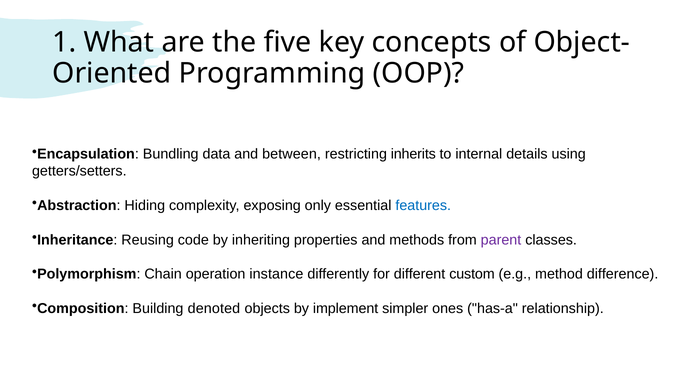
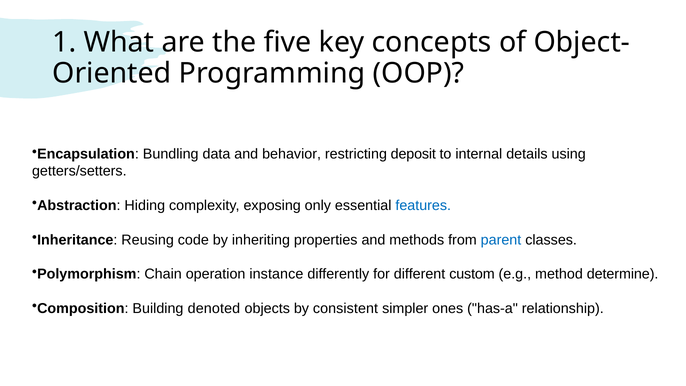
between: between -> behavior (292, 154)
inherits: inherits -> deposit (413, 154)
parent colour: purple -> blue (501, 240)
difference: difference -> determine (623, 274)
implement: implement -> consistent (346, 308)
